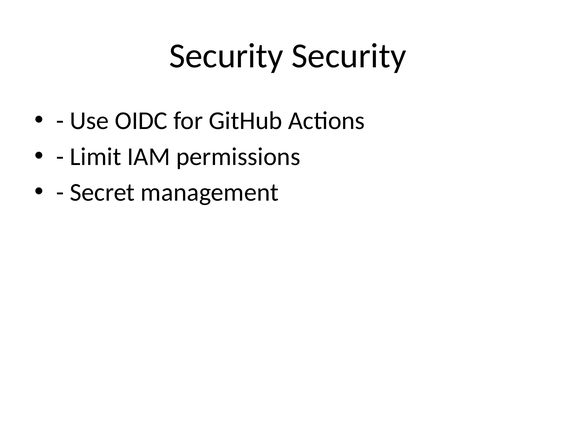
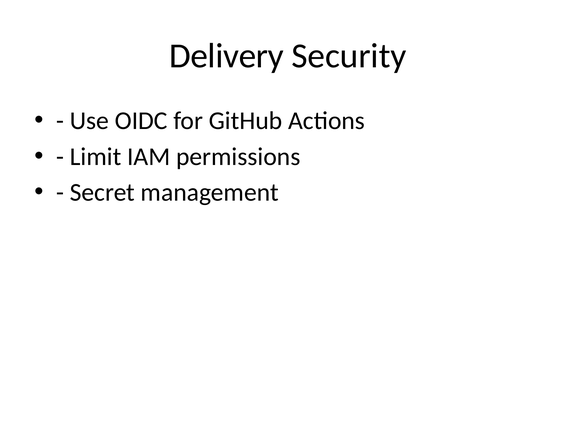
Security: Security -> Delivery (226, 56)
